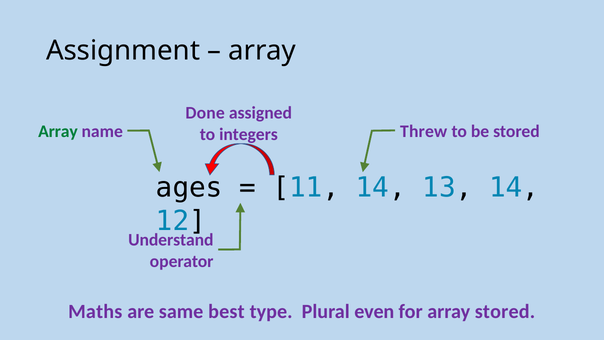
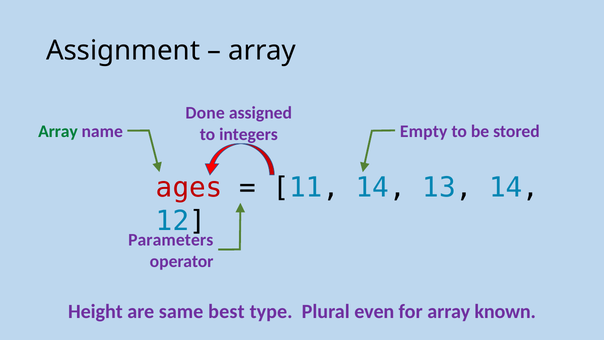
Threw: Threw -> Empty (424, 131)
ages colour: black -> red (189, 188)
Understand: Understand -> Parameters (171, 240)
Maths: Maths -> Height (95, 311)
array stored: stored -> known (505, 311)
